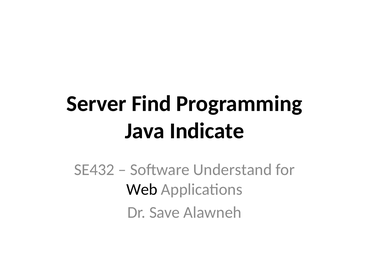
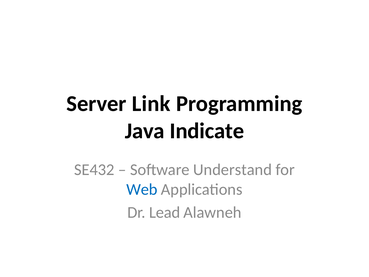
Find: Find -> Link (151, 104)
Web colour: black -> blue (142, 189)
Save: Save -> Lead (165, 212)
